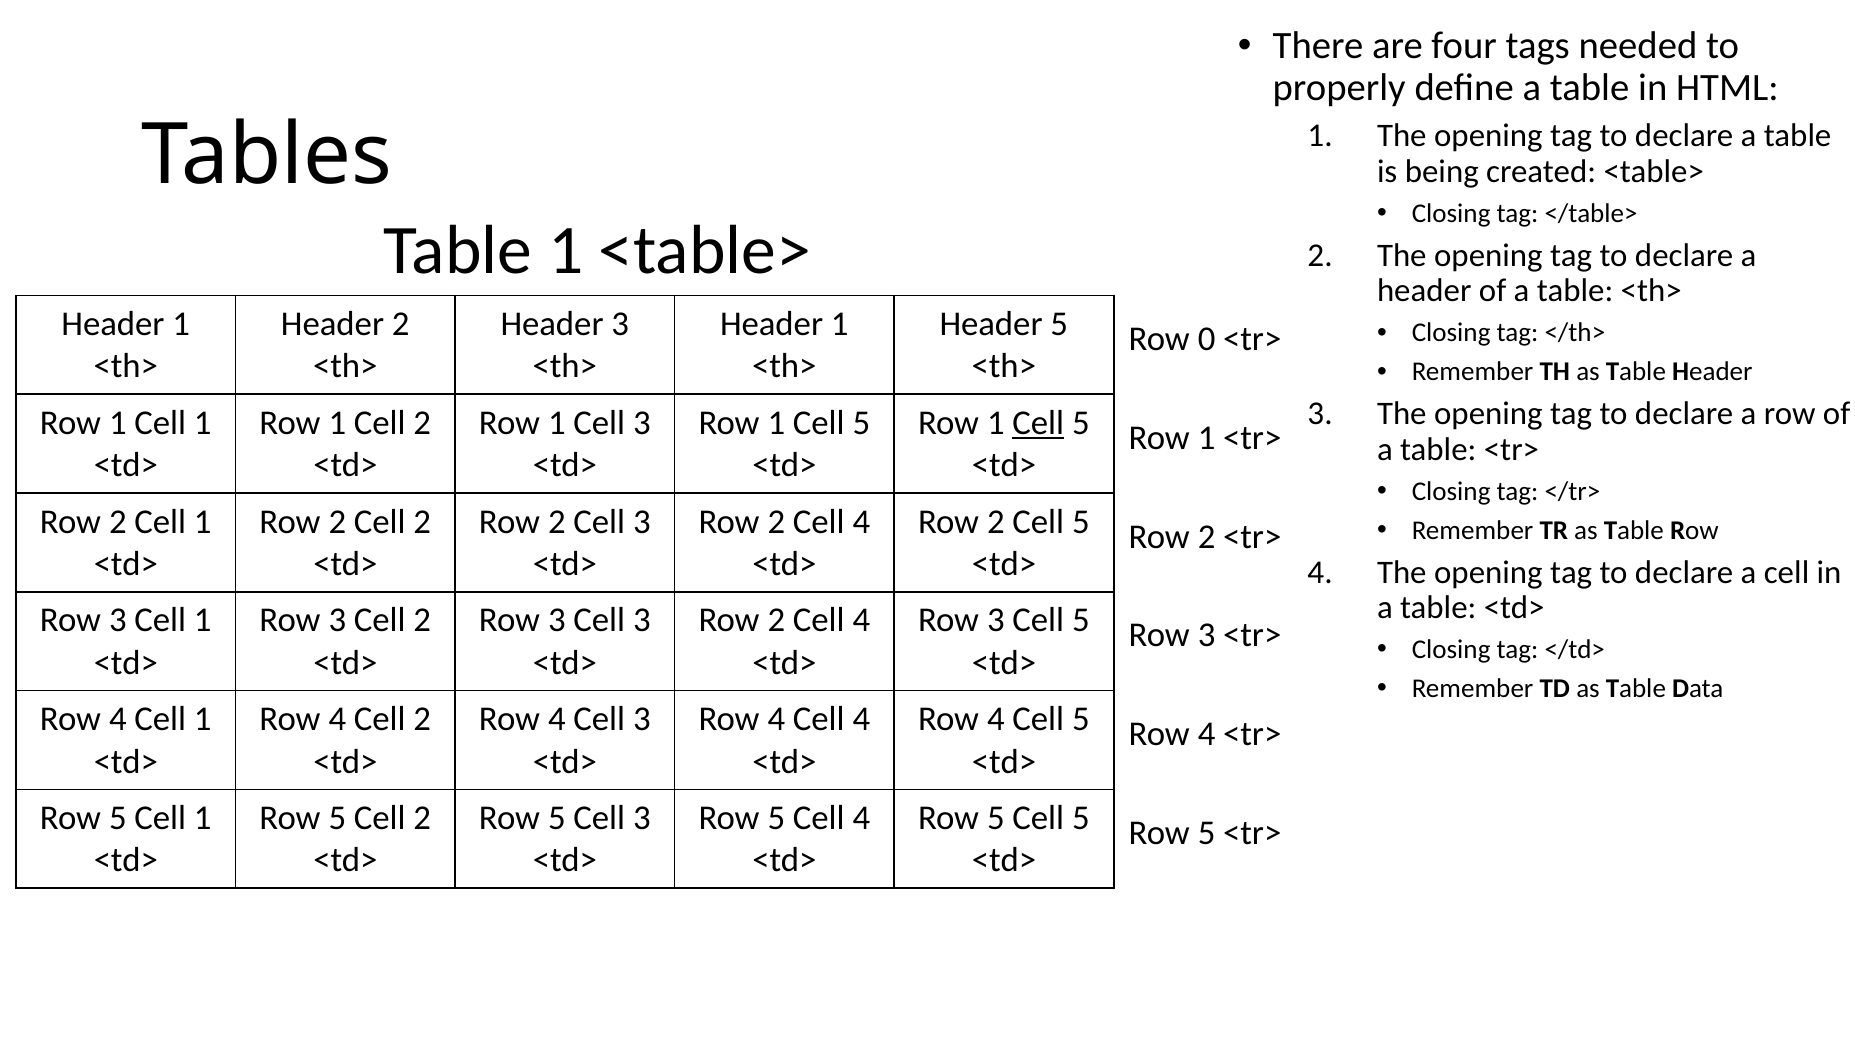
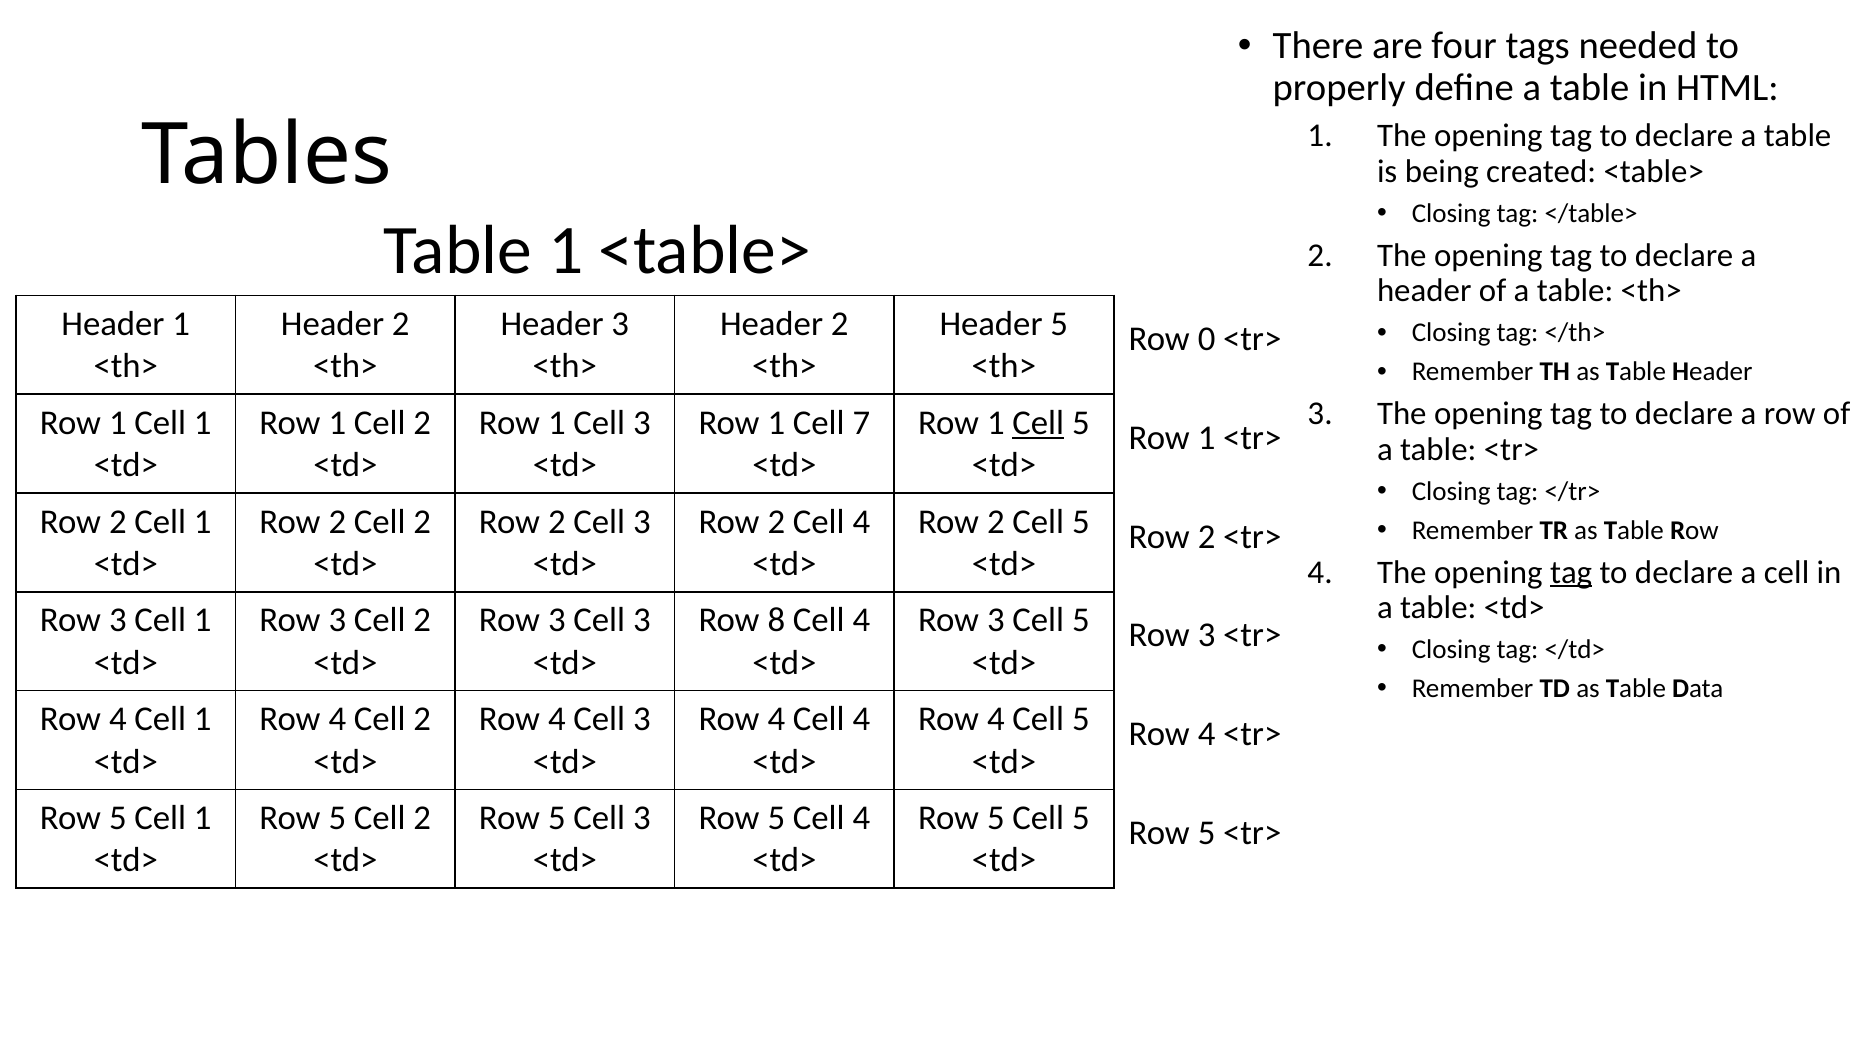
1: 1 -> 2 (840, 324)
5: 5 -> 7 (861, 423)
tag underline: none -> present (1571, 572)
2: 2 -> 8 (776, 621)
